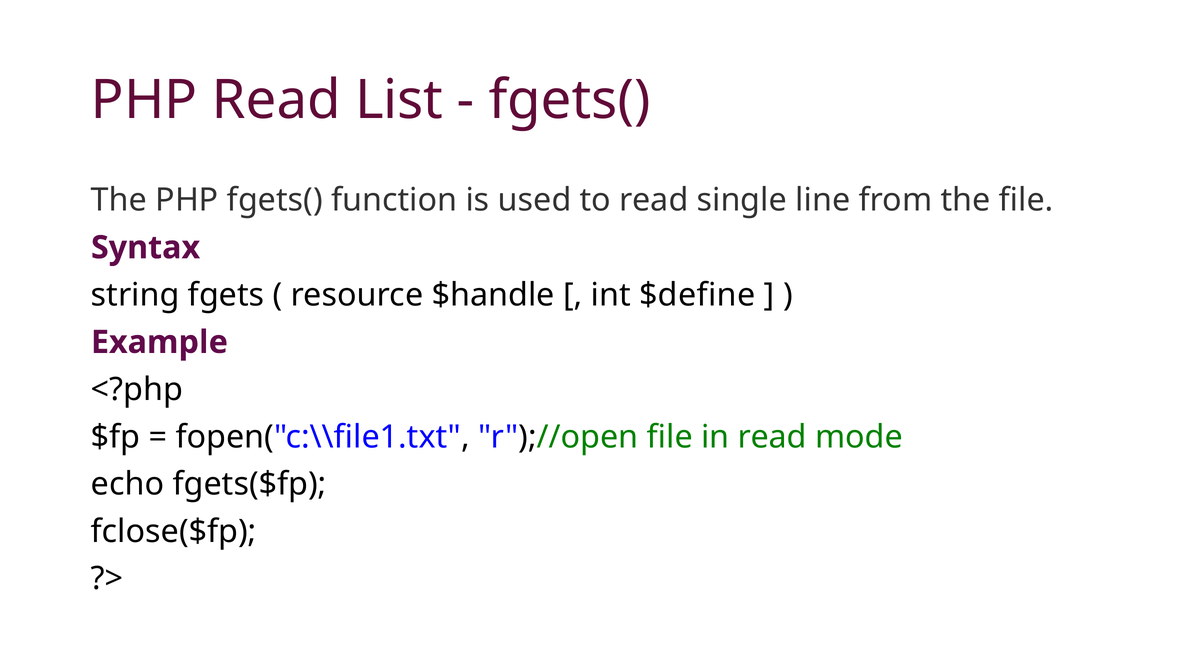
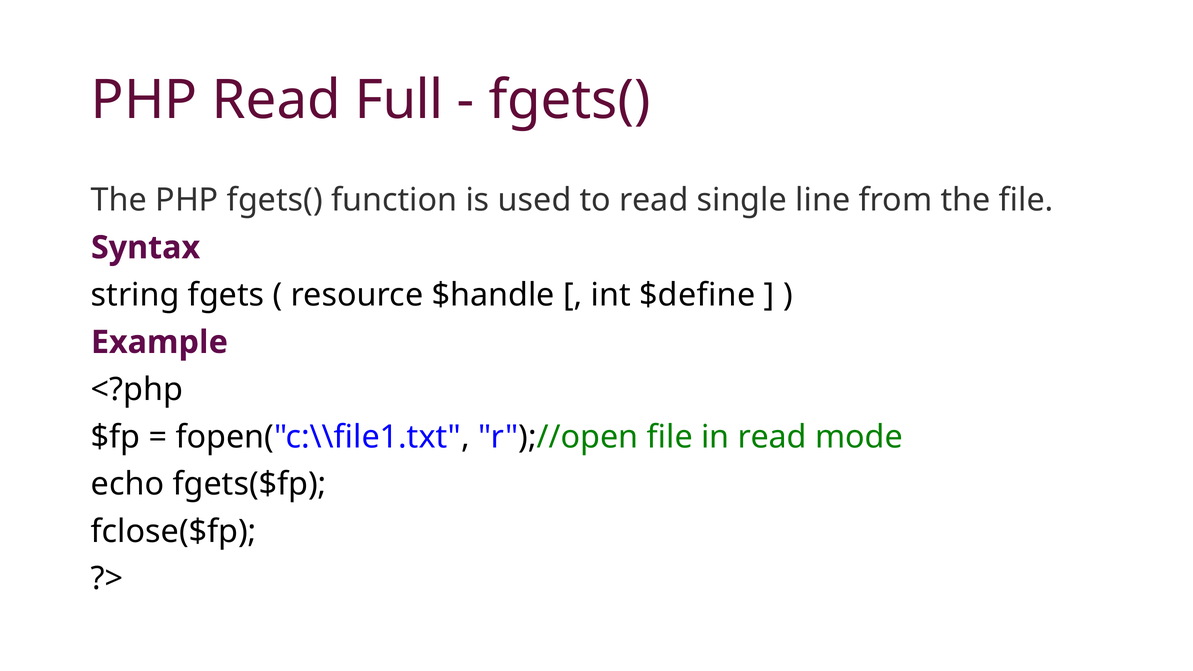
List: List -> Full (399, 100)
